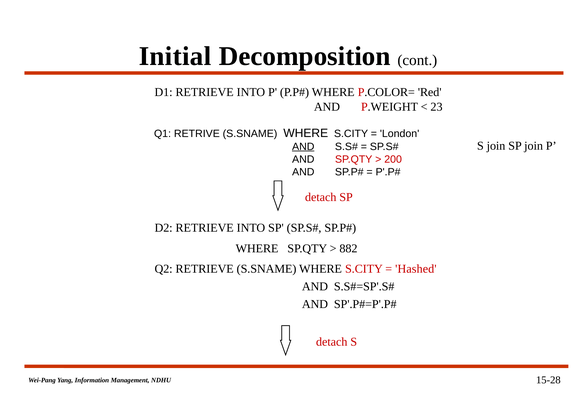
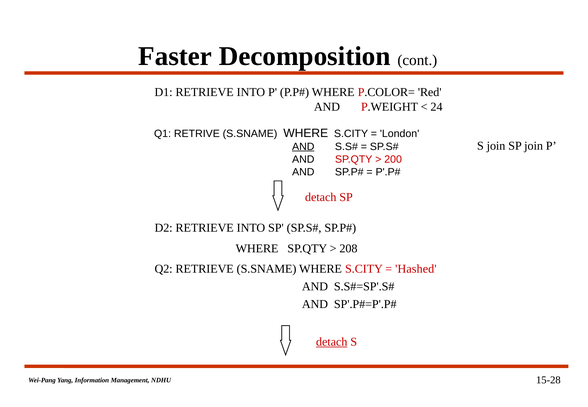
Initial: Initial -> Faster (175, 56)
23: 23 -> 24 (437, 107)
882: 882 -> 208 (348, 248)
detach underline: none -> present (332, 342)
